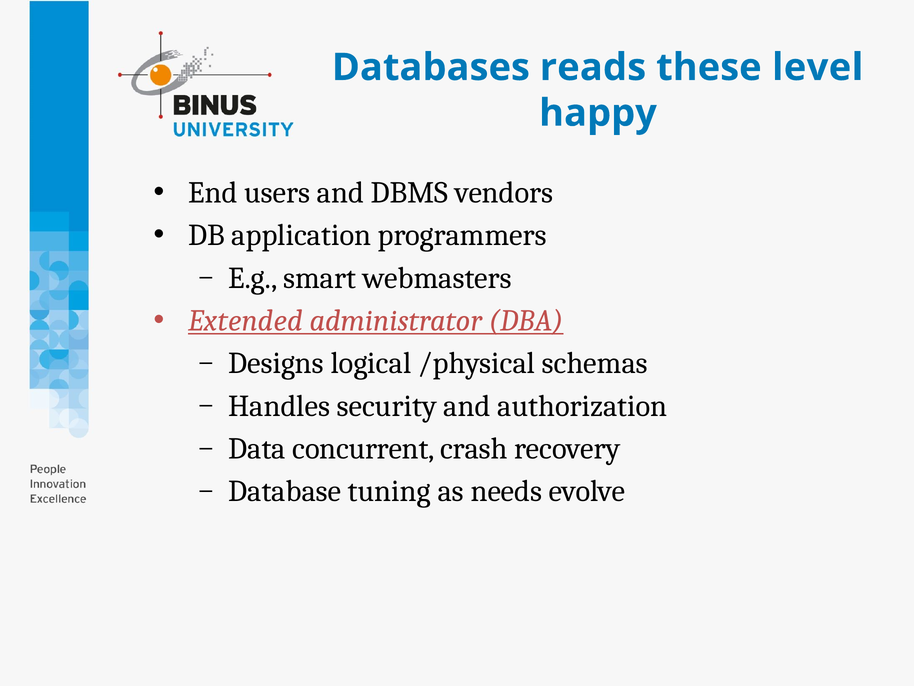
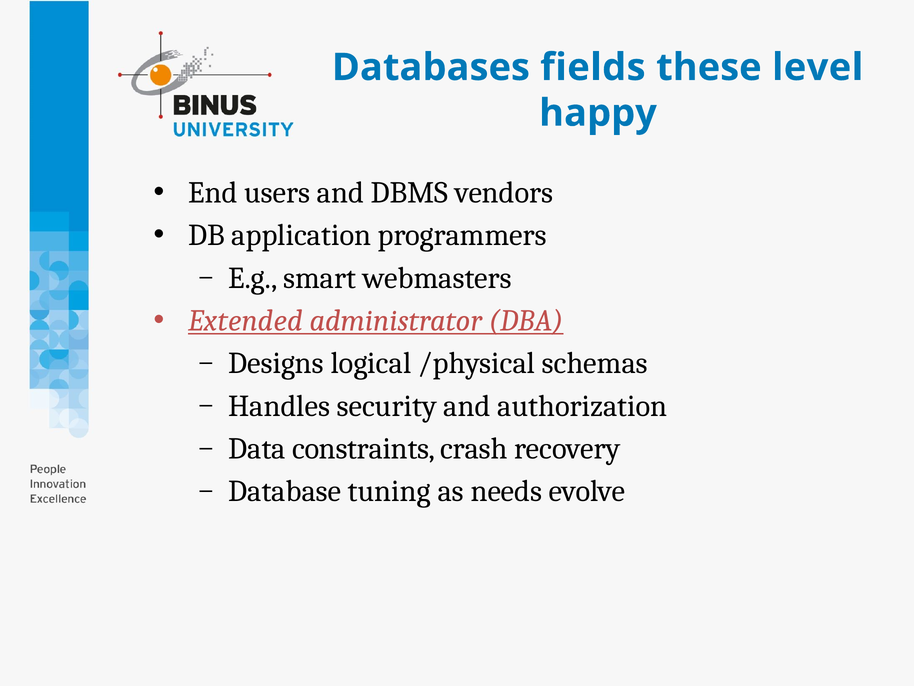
reads: reads -> fields (593, 67)
concurrent: concurrent -> constraints (364, 448)
